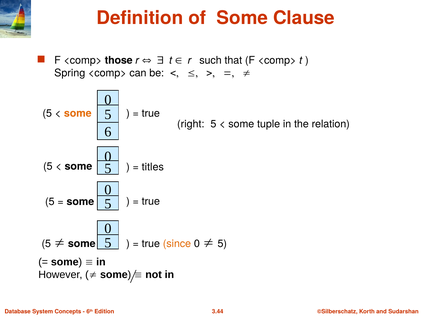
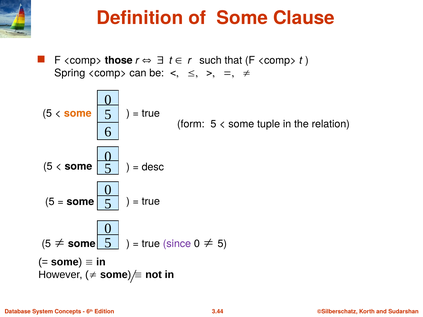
right: right -> form (191, 124)
titles: titles -> desc (153, 167)
since colour: orange -> purple (177, 244)
